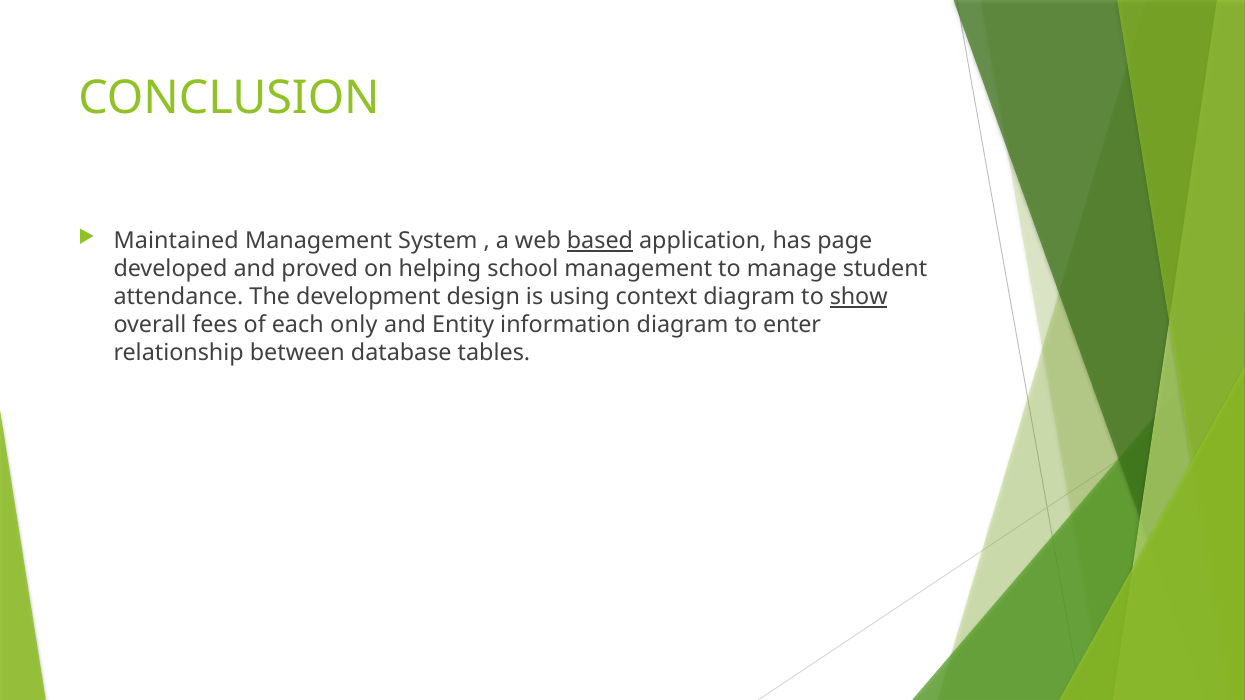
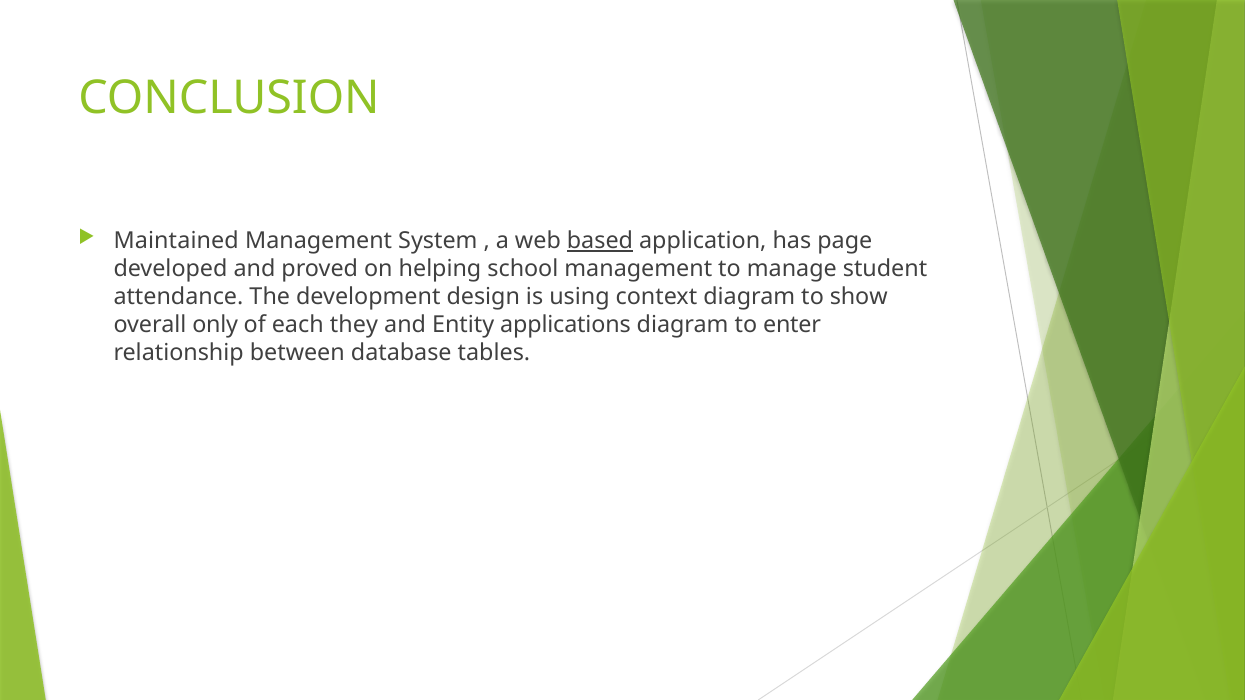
show underline: present -> none (859, 297)
fees: fees -> only (215, 325)
only: only -> they (354, 325)
information: information -> applications (565, 325)
